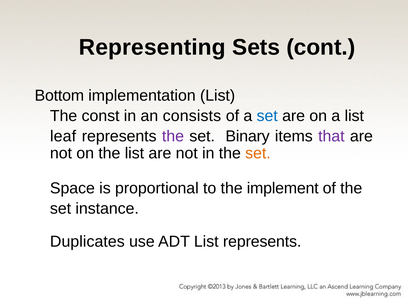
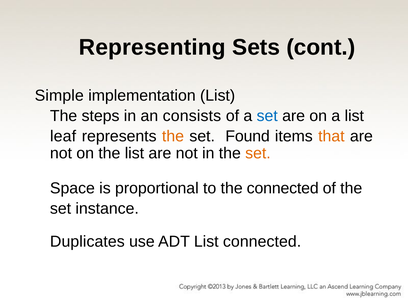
Bottom: Bottom -> Simple (59, 96)
const: const -> steps (101, 116)
the colour: purple -> orange (173, 136)
Binary: Binary -> Found (248, 136)
that colour: purple -> orange (331, 136)
the implement: implement -> connected (283, 188)
List represents: represents -> connected (262, 242)
